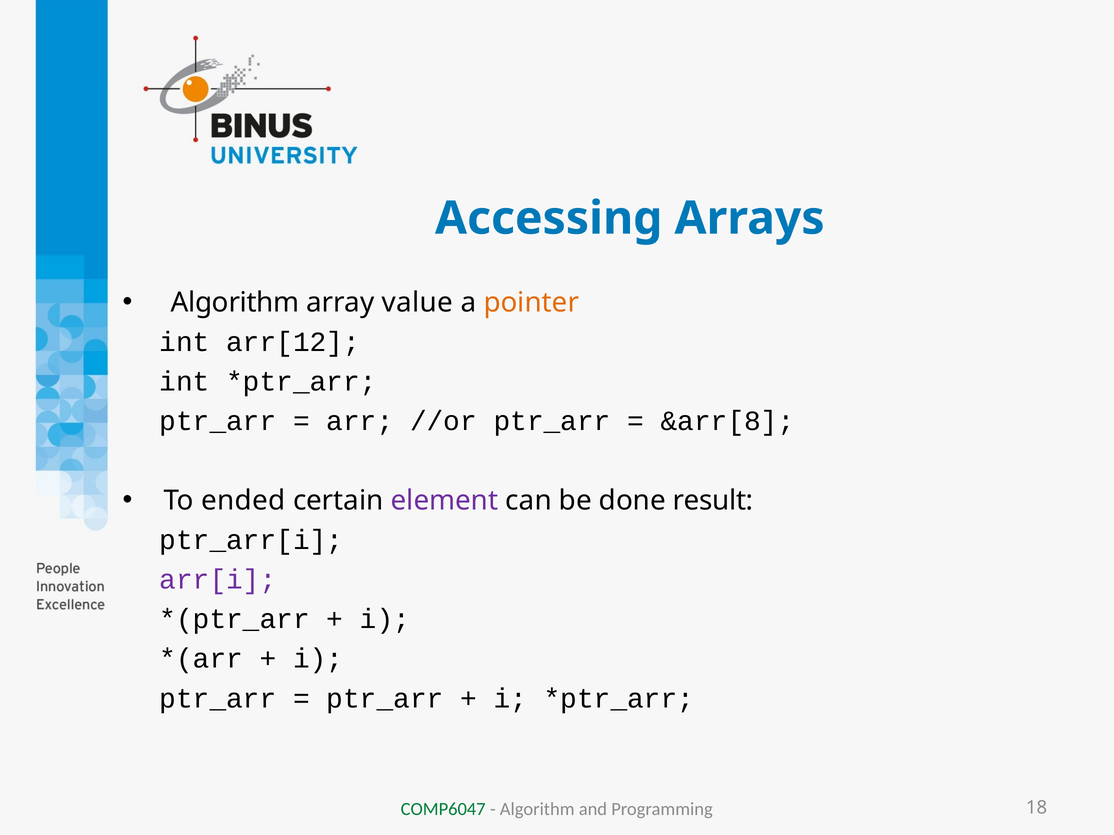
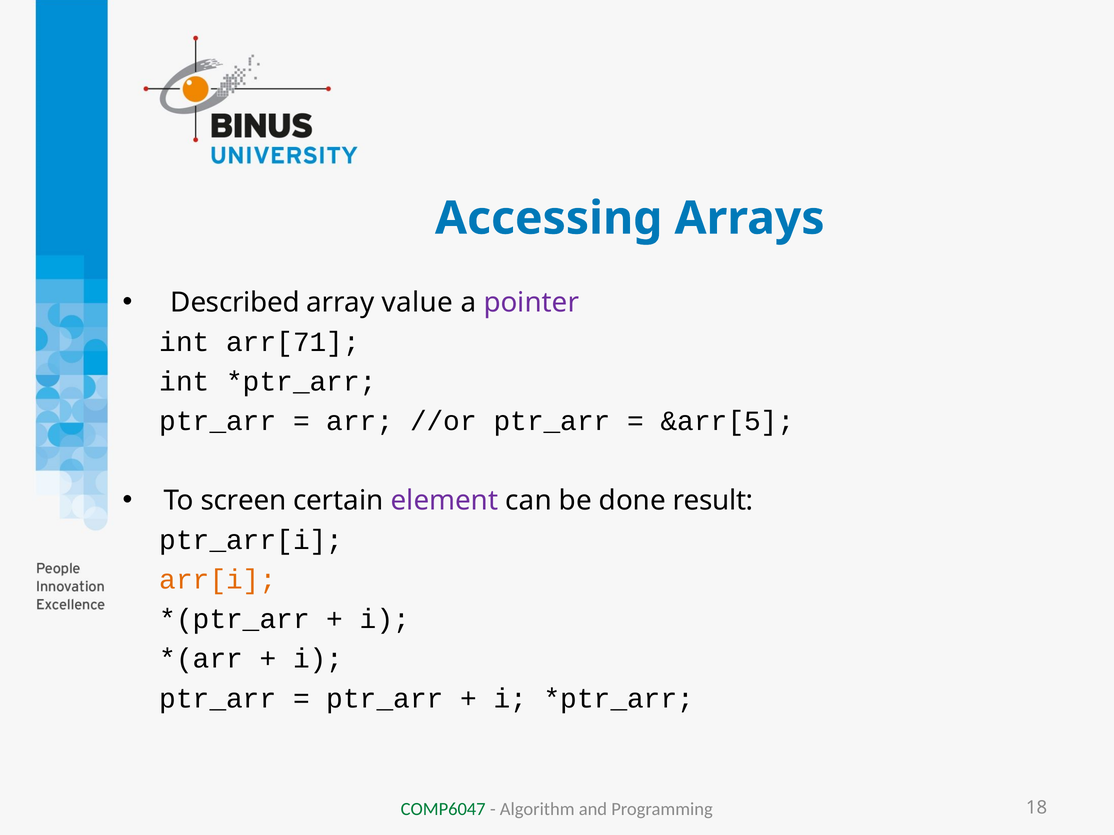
Algorithm: Algorithm -> Described (235, 303)
pointer colour: orange -> purple (531, 303)
arr[12: arr[12 -> arr[71 (293, 342)
&arr[8: &arr[8 -> &arr[5 (728, 422)
ended: ended -> screen (244, 501)
arr[i colour: purple -> orange (218, 580)
